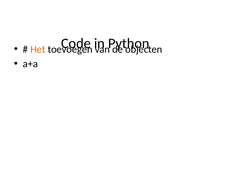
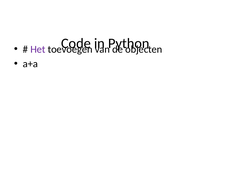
Het colour: orange -> purple (38, 49)
